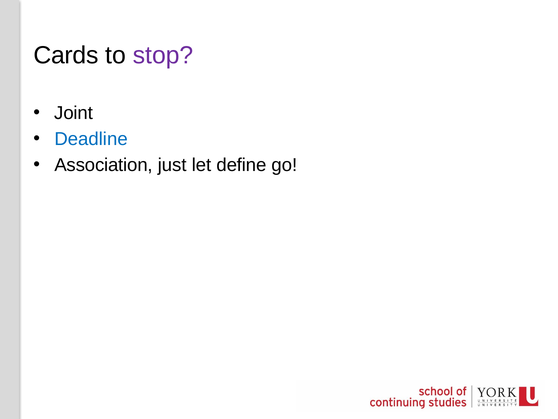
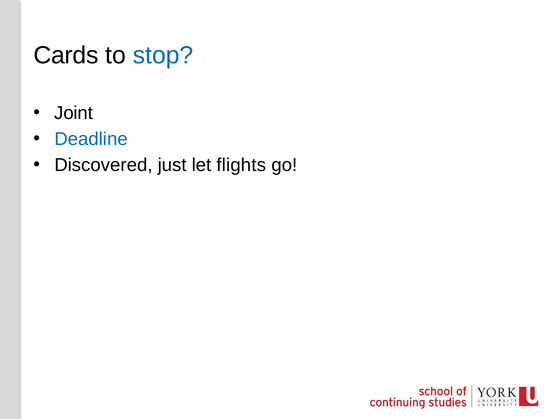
stop colour: purple -> blue (163, 55)
Association: Association -> Discovered (103, 165)
define: define -> flights (241, 165)
